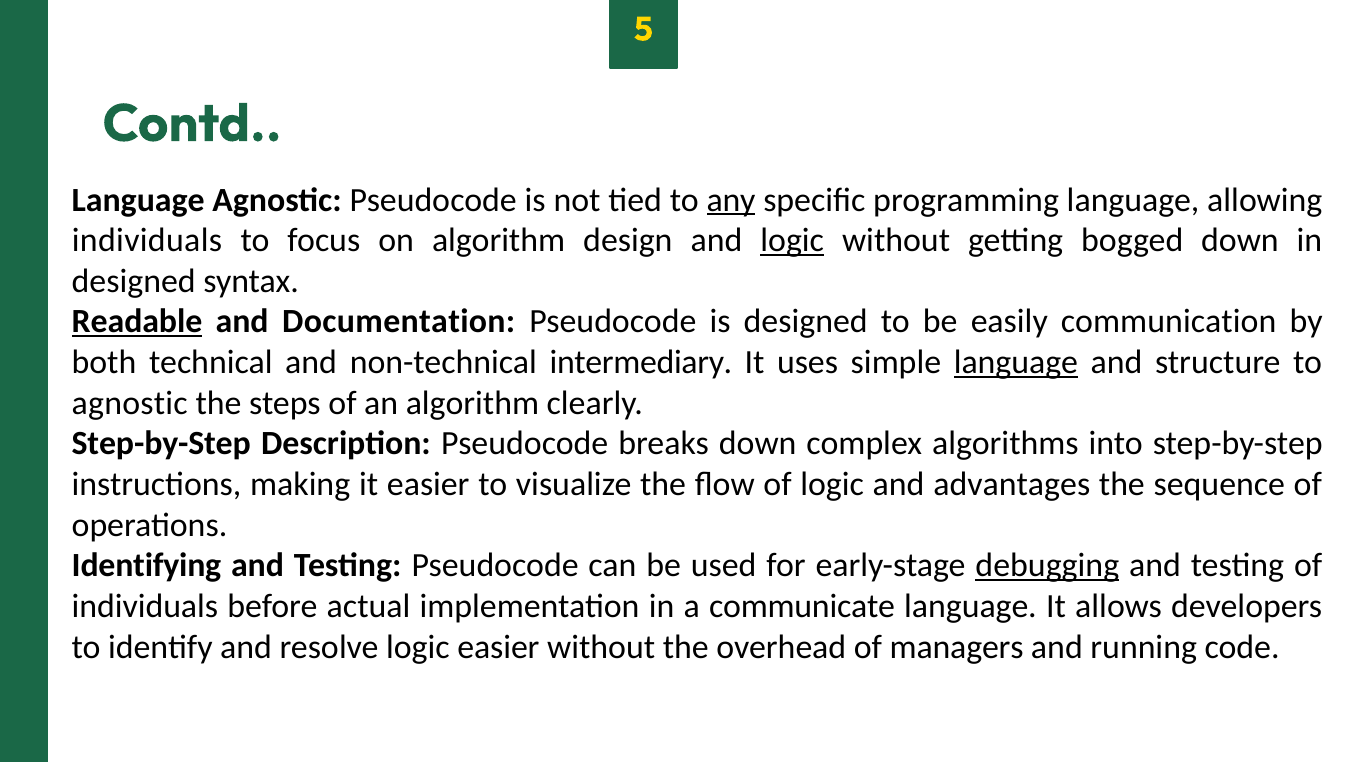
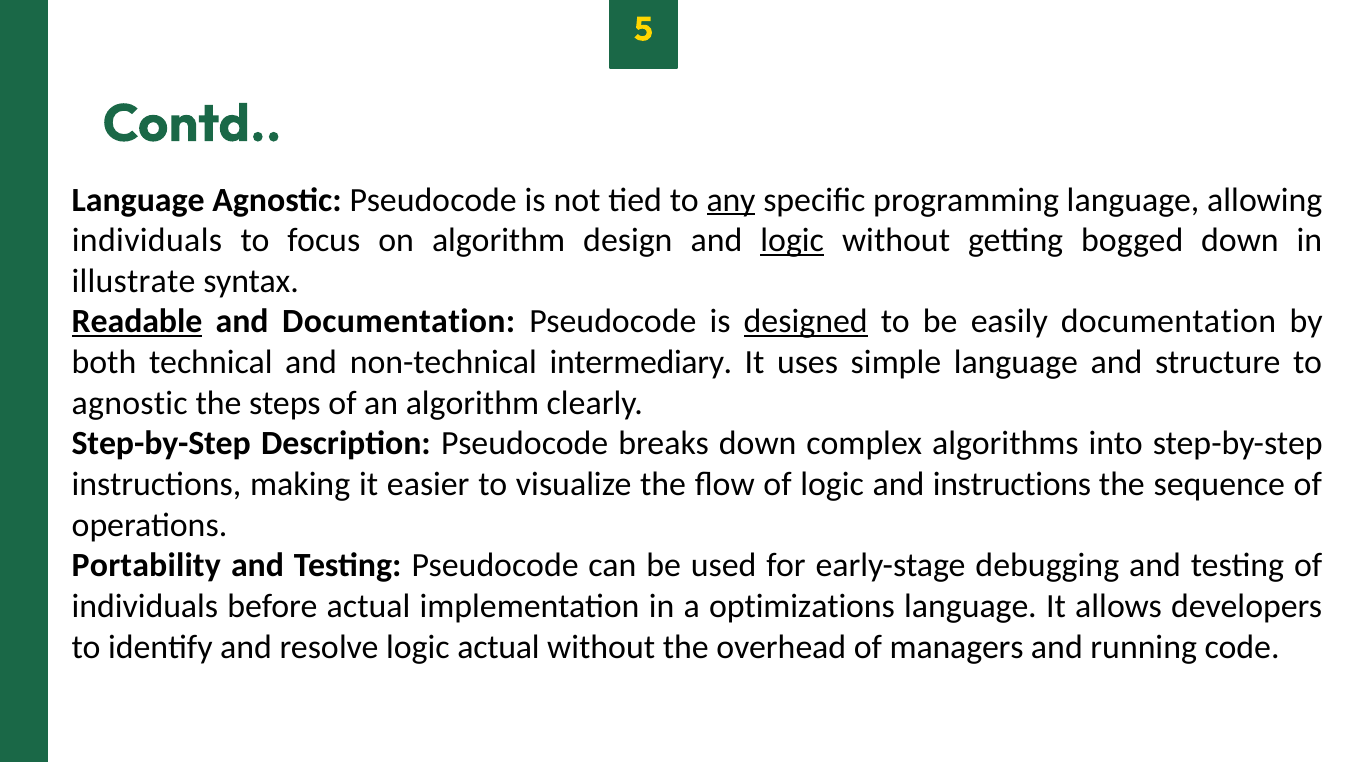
designed: designed -> illustrate (134, 281)
designed underline: none -> present (806, 322)
easily communication: communication -> documentation (1168, 322)
language underline: present -> none (1016, 363)
and advantages: advantages -> instructions (1012, 484)
Identifying: Identifying -> Portability (146, 566)
debugging underline: present -> none (1047, 566)
communicate: communicate -> optimizations (802, 606)
logic easier: easier -> actual (499, 647)
